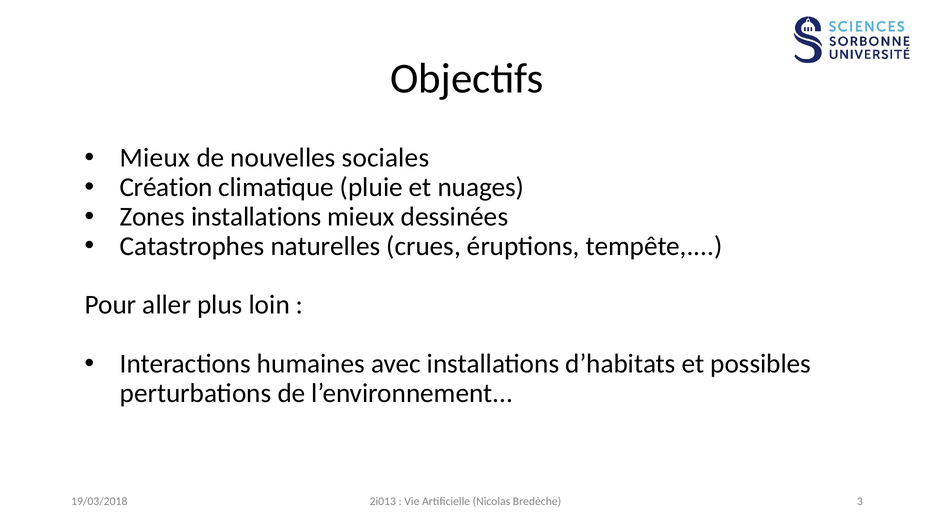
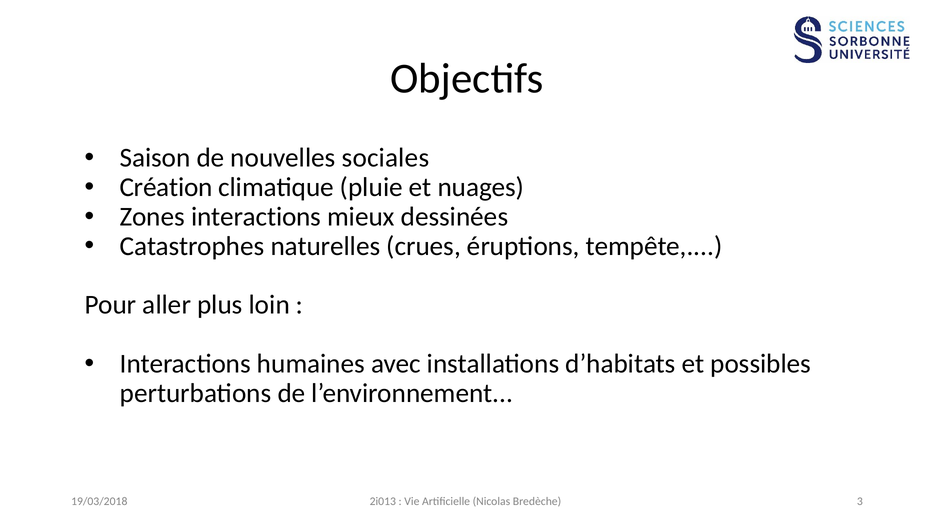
Mieux: Mieux -> Saison (155, 158)
Zones installations: installations -> interactions (256, 217)
